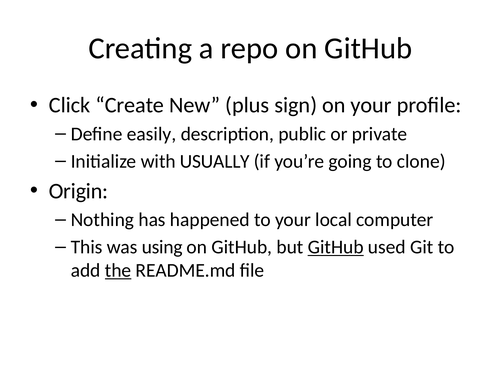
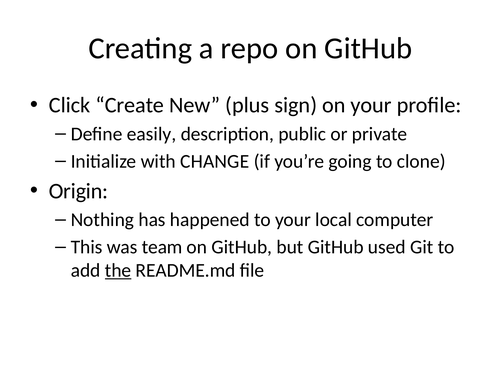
USUALLY: USUALLY -> CHANGE (215, 161)
using: using -> team (162, 247)
GitHub underline: present -> none (336, 247)
